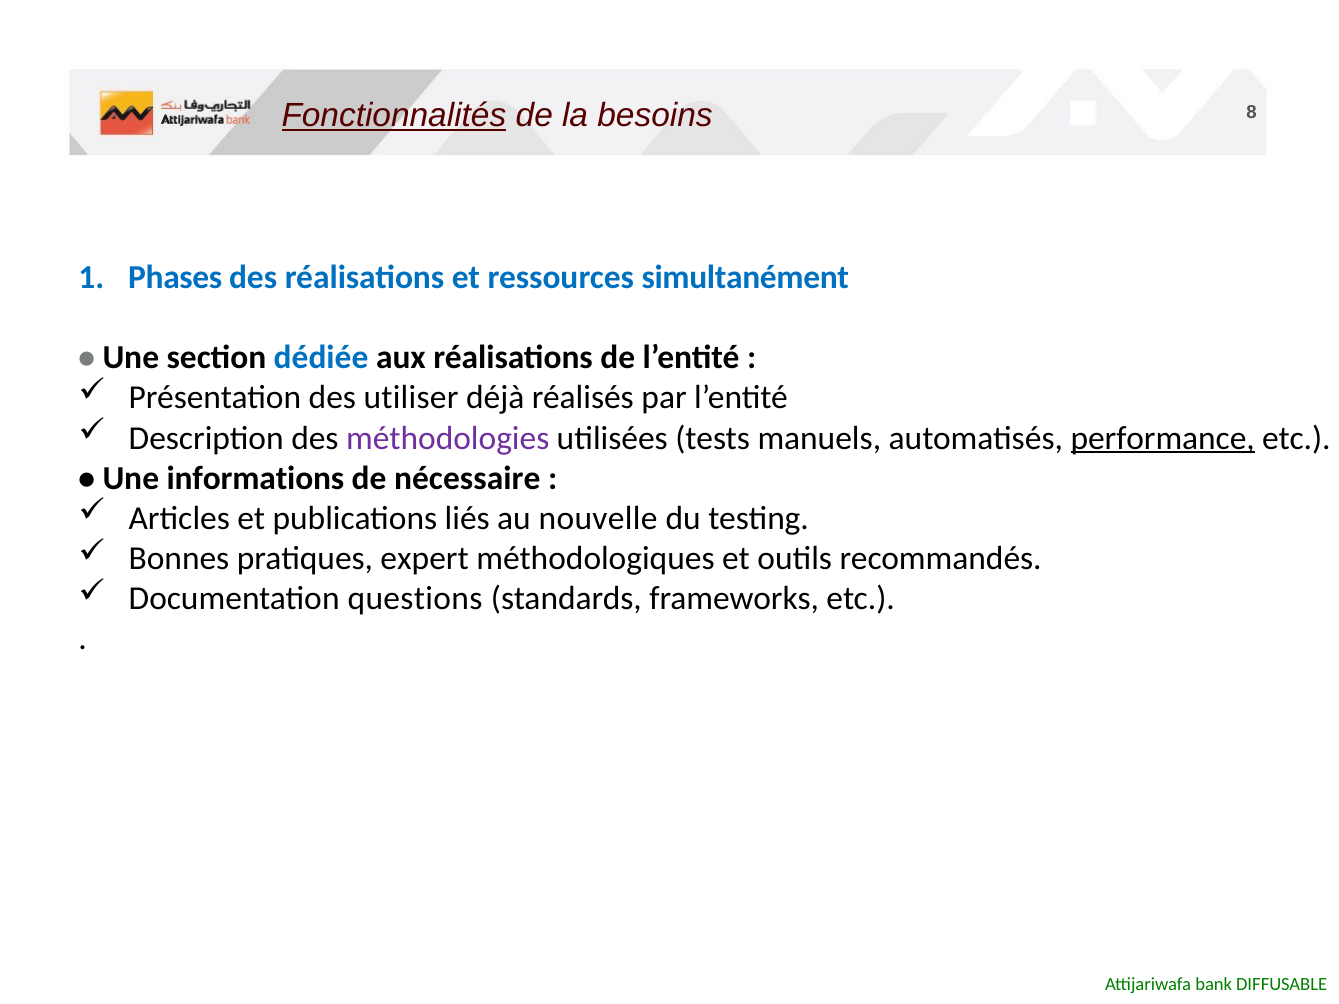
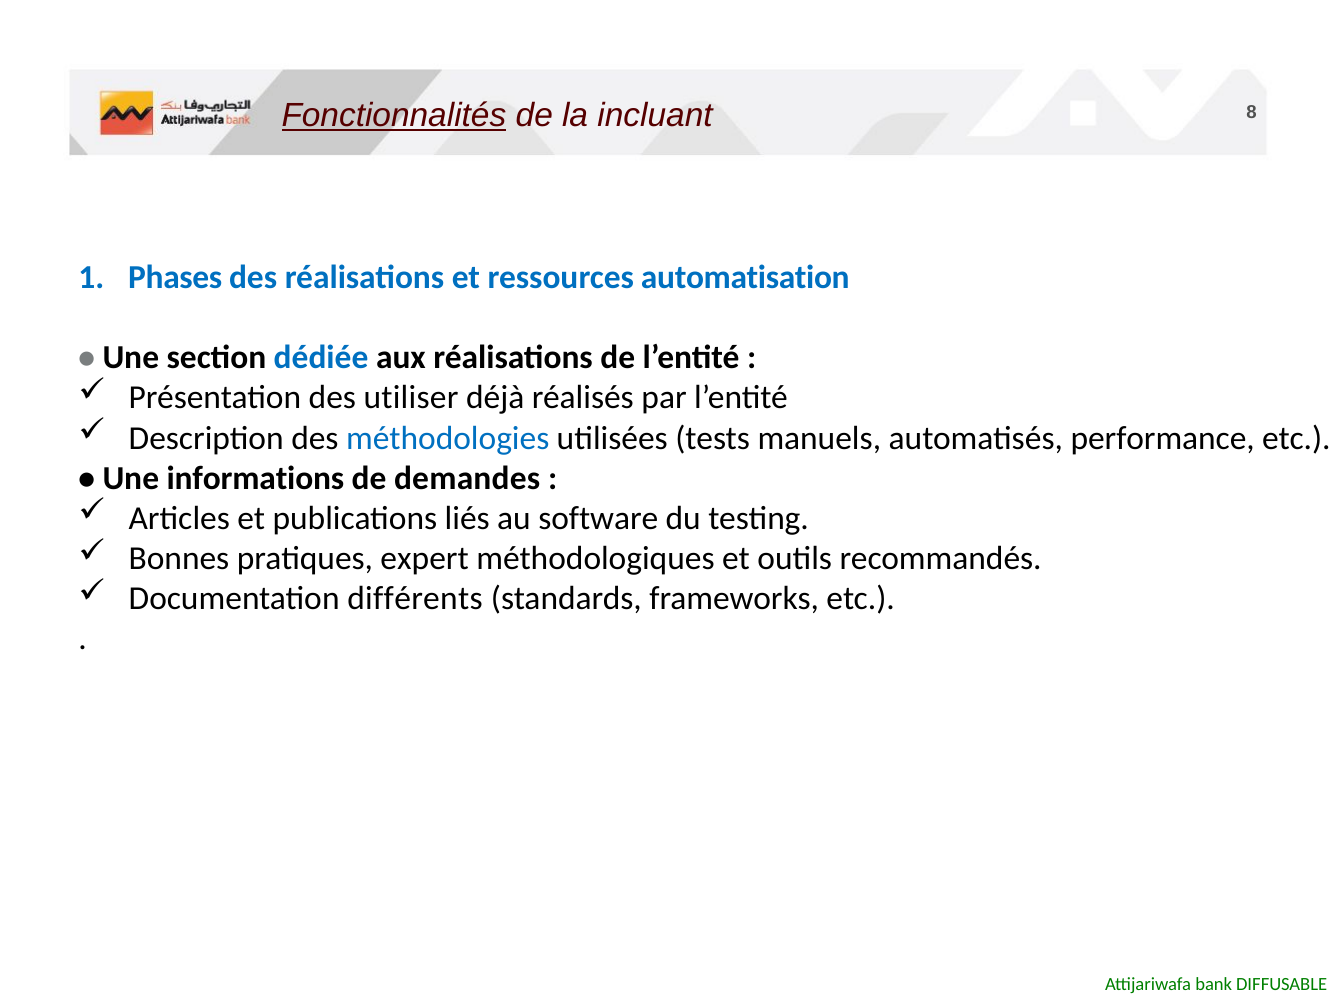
besoins: besoins -> incluant (655, 116)
simultanément: simultanément -> automatisation (745, 277)
méthodologies colour: purple -> blue (448, 438)
performance underline: present -> none (1163, 438)
nécessaire: nécessaire -> demandes (467, 478)
nouvelle: nouvelle -> software (598, 518)
questions: questions -> différents (415, 599)
